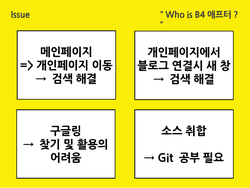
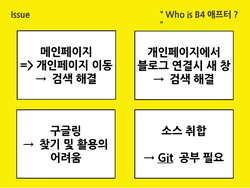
Git underline: none -> present (165, 158)
